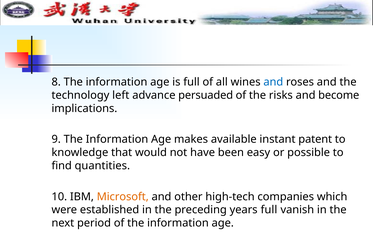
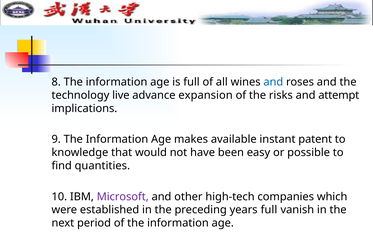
left: left -> live (121, 95)
persuaded: persuaded -> expansion (206, 95)
become: become -> attempt (339, 95)
Microsoft colour: orange -> purple (123, 197)
